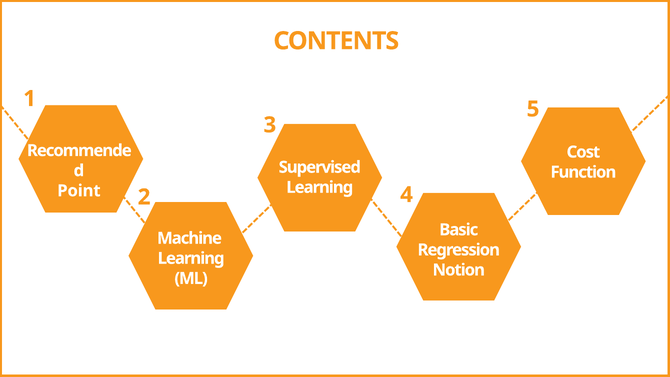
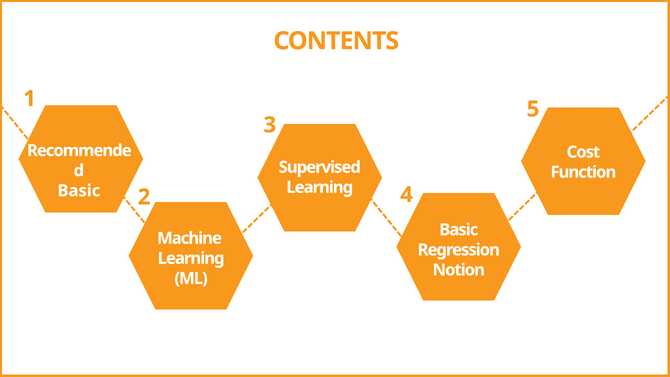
Point: Point -> Basic (79, 191)
